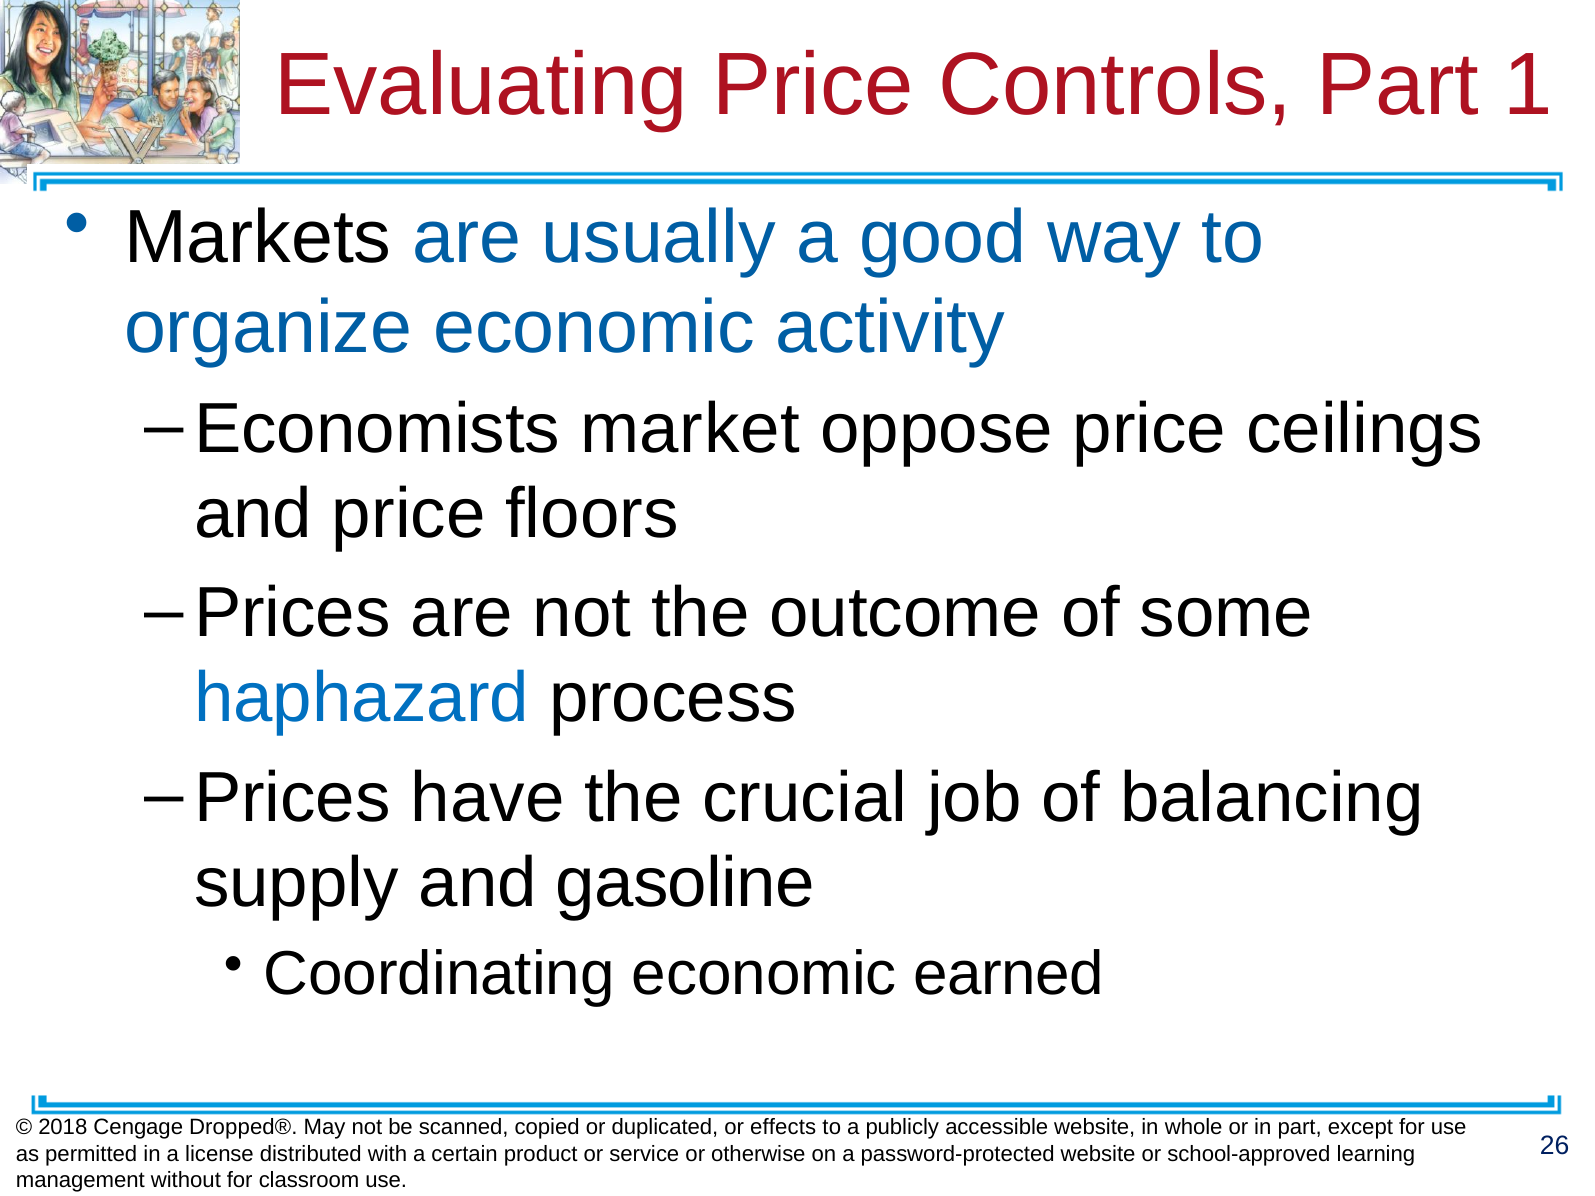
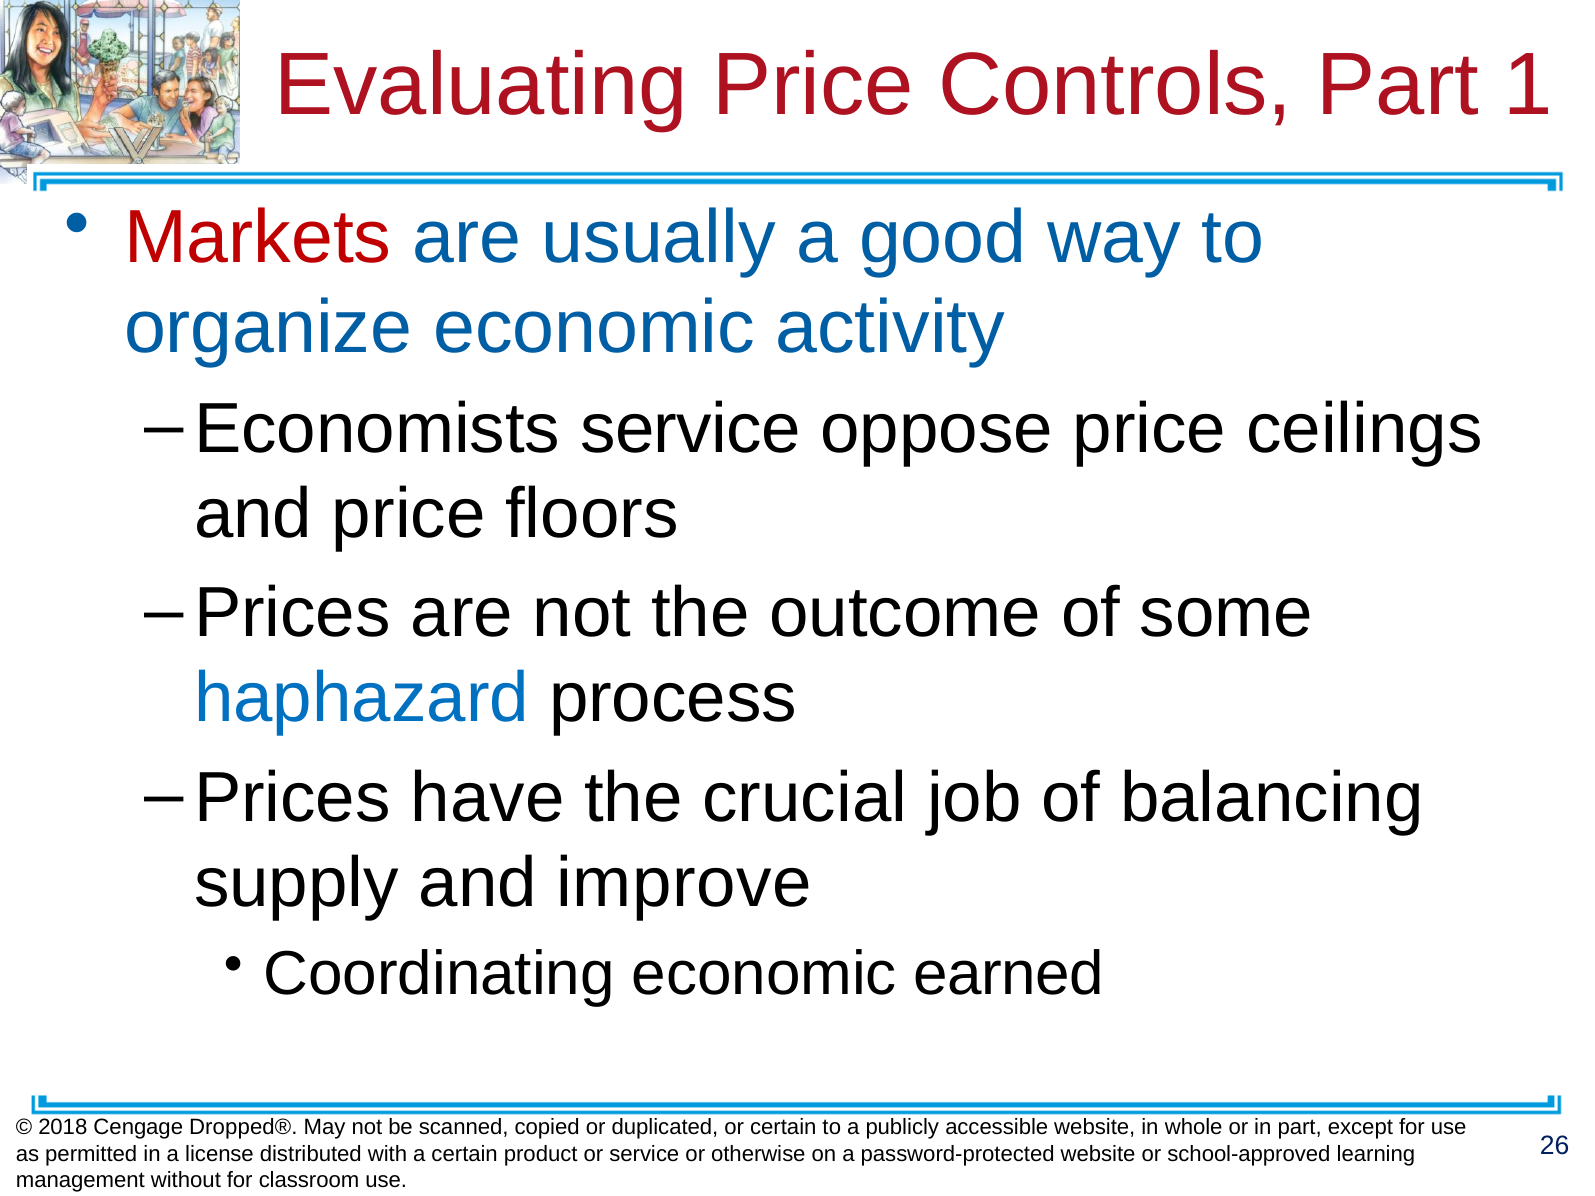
Markets colour: black -> red (258, 237)
Economists market: market -> service (691, 429)
gasoline: gasoline -> improve (684, 883)
or effects: effects -> certain (783, 1128)
